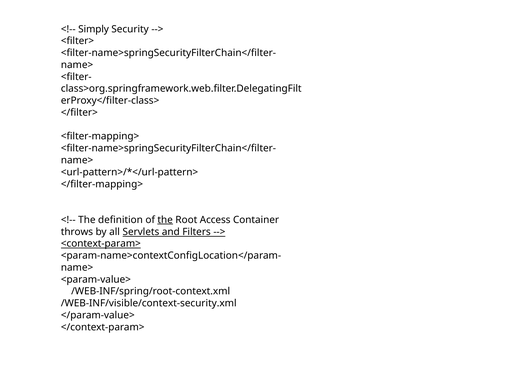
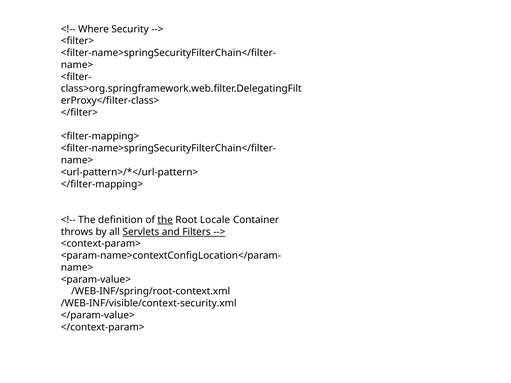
Simply: Simply -> Where (94, 29)
Access: Access -> Locale (215, 220)
<context-param> underline: present -> none (101, 244)
